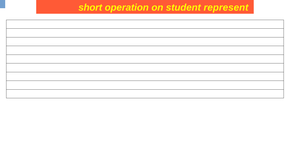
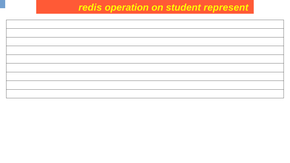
short: short -> redis (90, 8)
